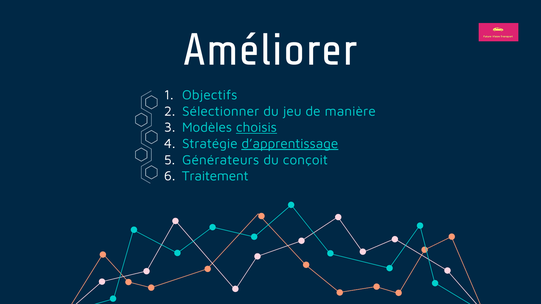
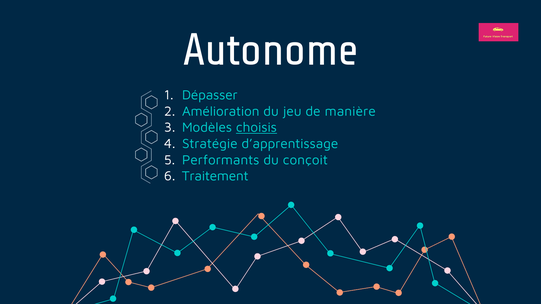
Améliorer: Améliorer -> Autonome (271, 50)
Objectifs: Objectifs -> Dépasser (210, 95)
Sélectionner: Sélectionner -> Amélioration (221, 111)
d’apprentissage underline: present -> none (290, 144)
Générateurs: Générateurs -> Performants (221, 160)
